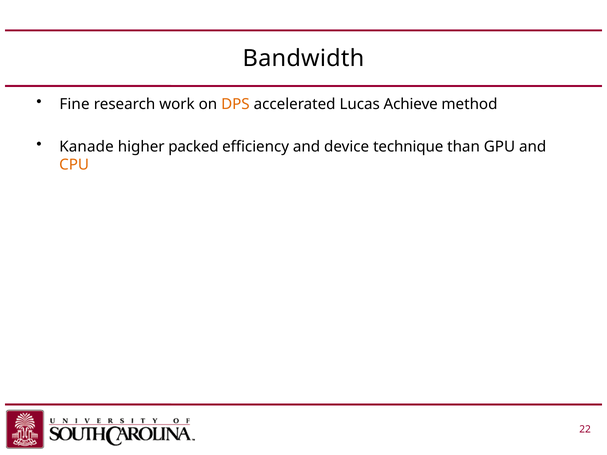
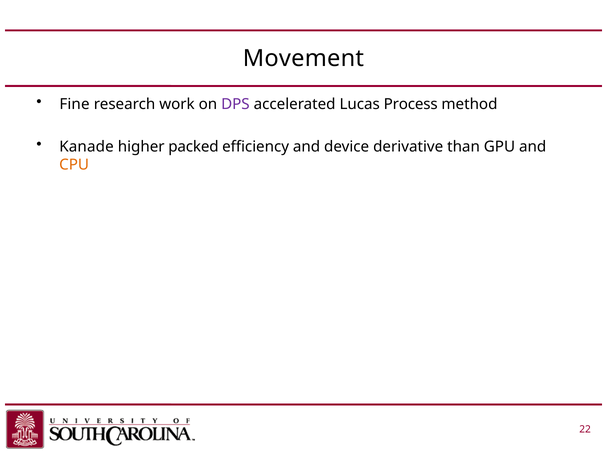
Bandwidth: Bandwidth -> Movement (303, 58)
DPS colour: orange -> purple (235, 104)
Achieve: Achieve -> Process (411, 104)
technique: technique -> derivative (408, 147)
